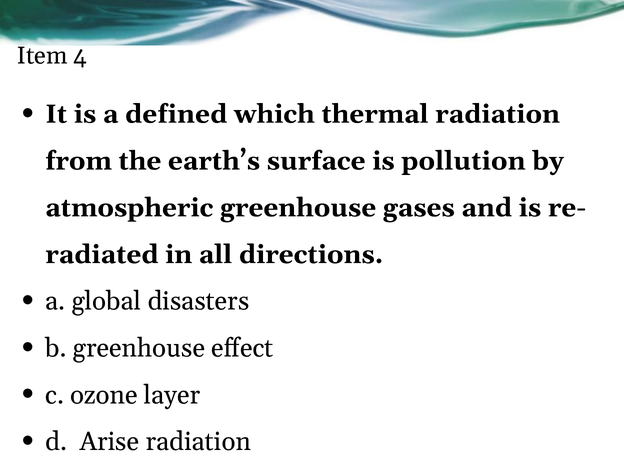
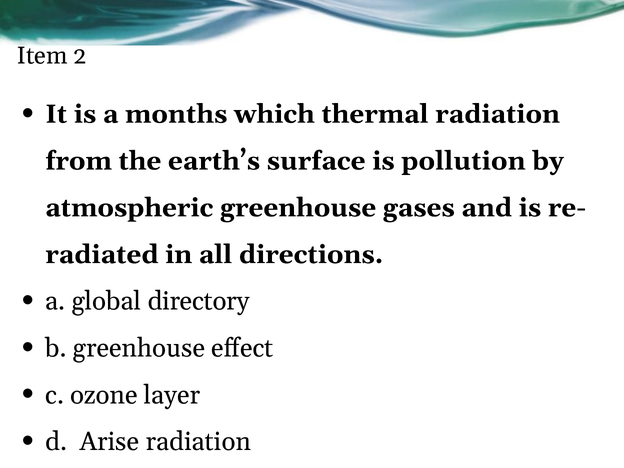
4: 4 -> 2 (80, 56)
defined: defined -> months (176, 114)
disasters: disasters -> directory (199, 301)
